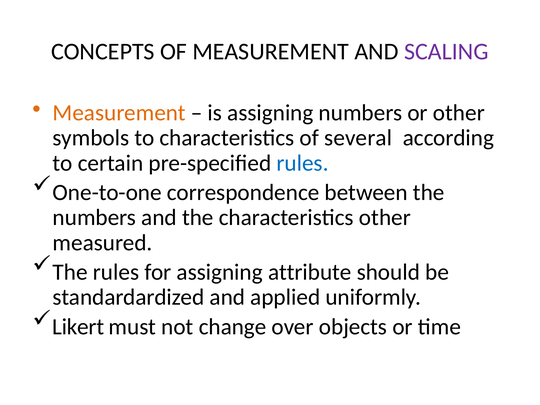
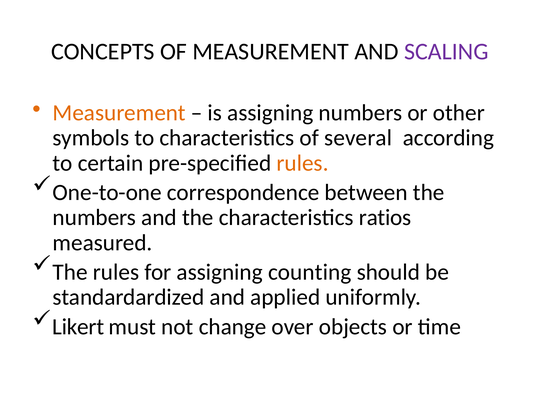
rules colour: blue -> orange (303, 163)
characteristics other: other -> ratios (385, 218)
attribute: attribute -> counting (310, 272)
